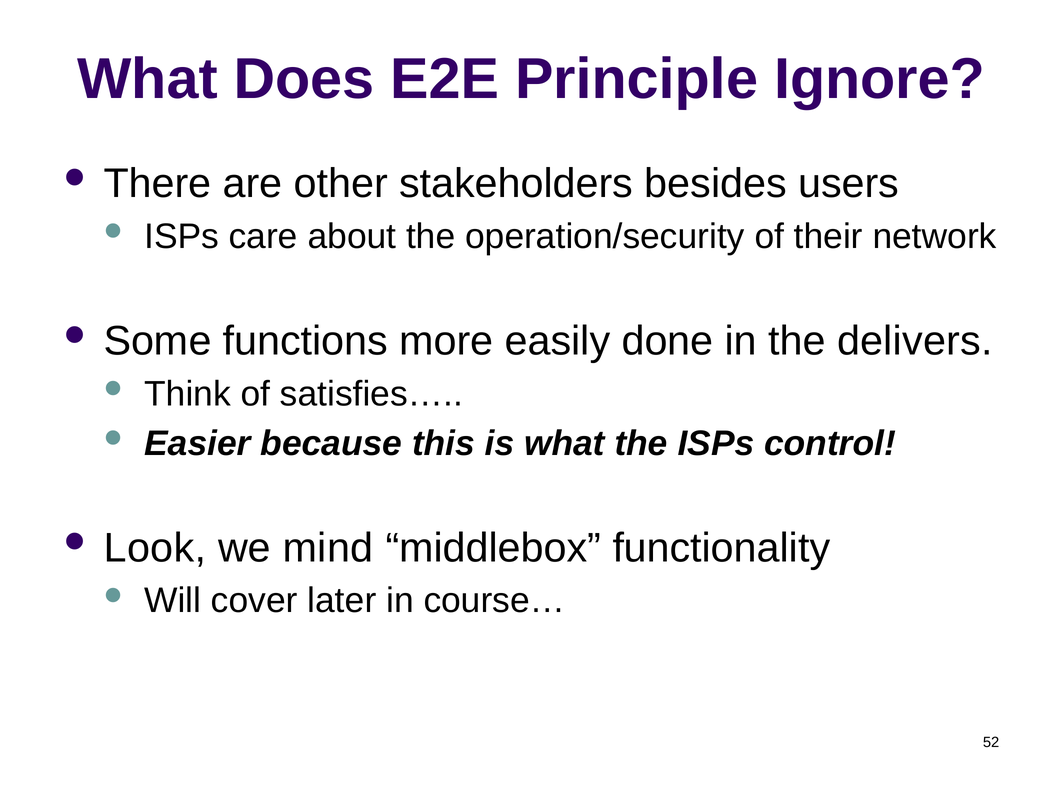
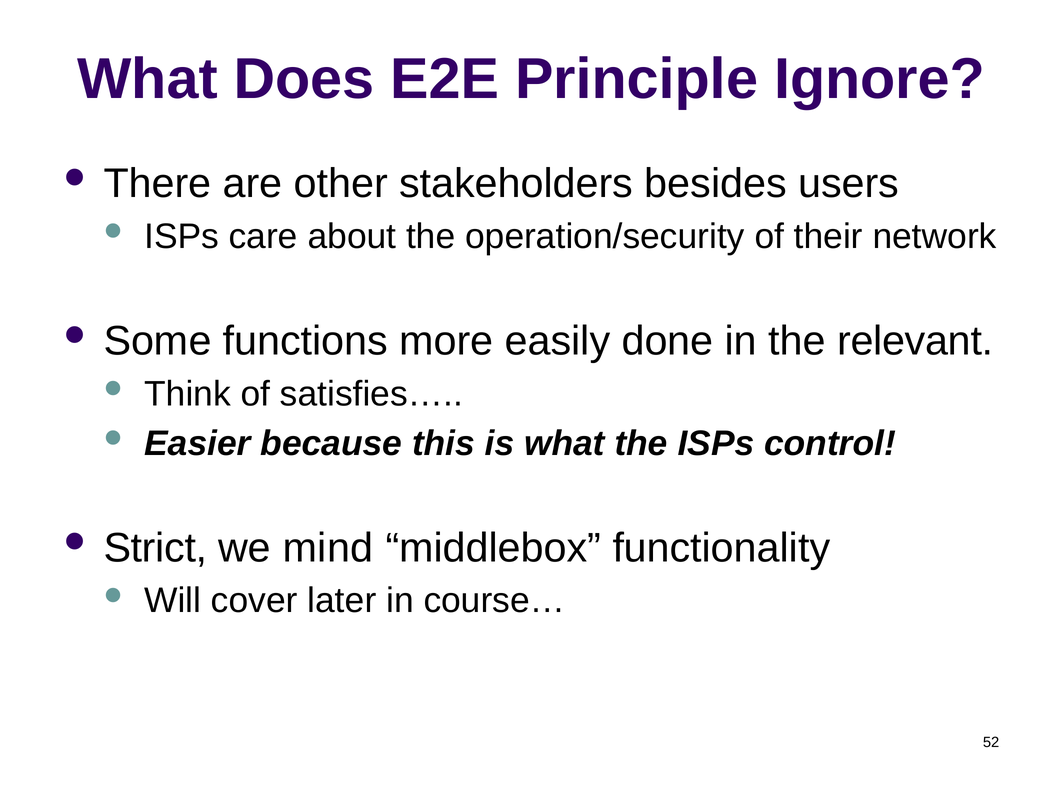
delivers: delivers -> relevant (915, 341)
Look: Look -> Strict (155, 547)
